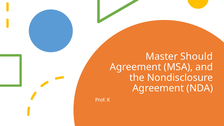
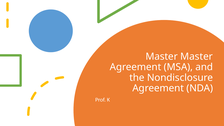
Master Should: Should -> Master (197, 56)
